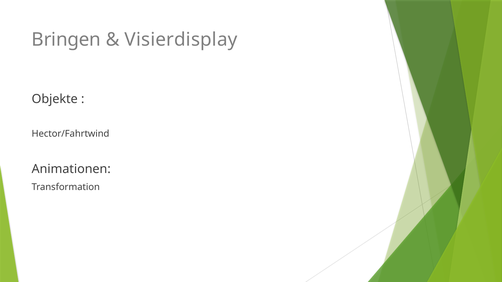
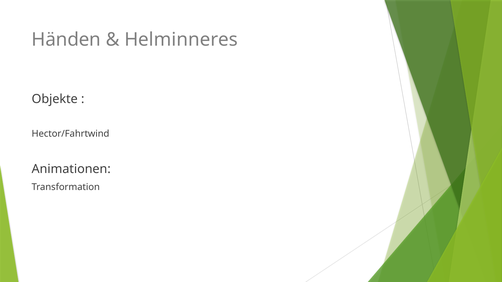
Bringen: Bringen -> Händen (66, 40)
Visierdisplay: Visierdisplay -> Helminneres (181, 40)
